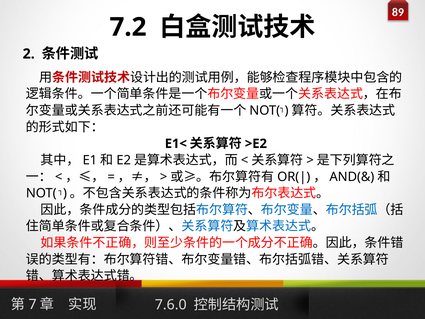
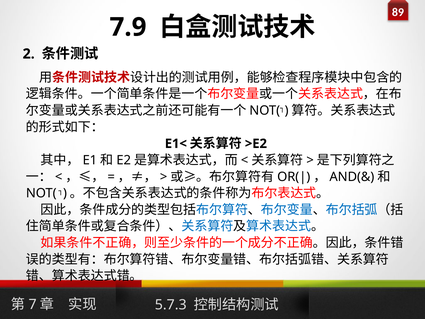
7.2: 7.2 -> 7.9 (128, 27)
7.6.0: 7.6.0 -> 5.7.3 (171, 304)
